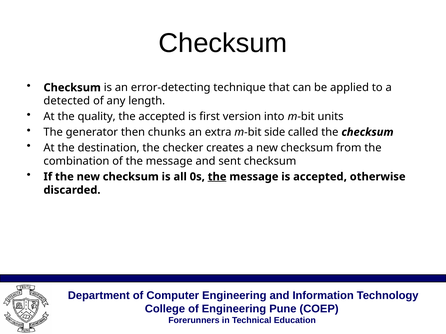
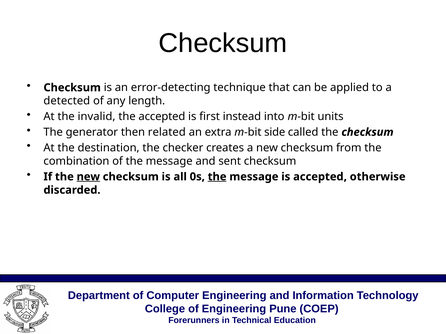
quality: quality -> invalid (97, 117)
version: version -> instead (242, 117)
chunks: chunks -> related (167, 132)
new underline: none -> present (88, 177)
